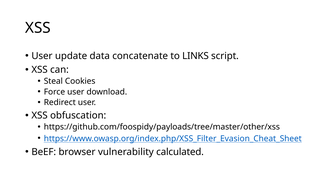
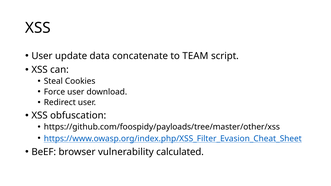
LINKS: LINKS -> TEAM (195, 56)
